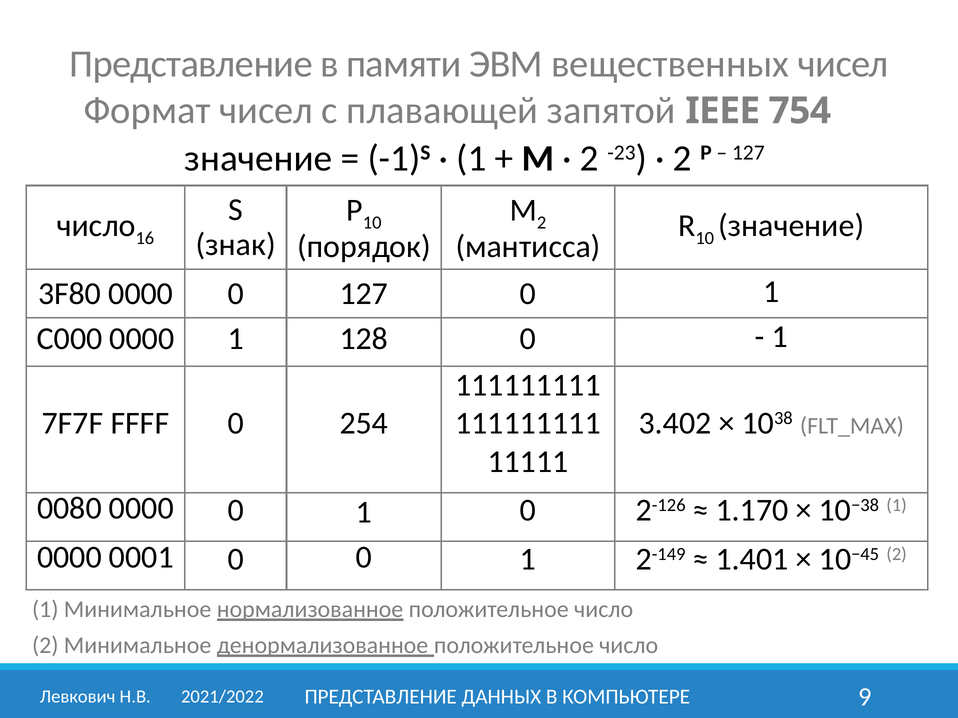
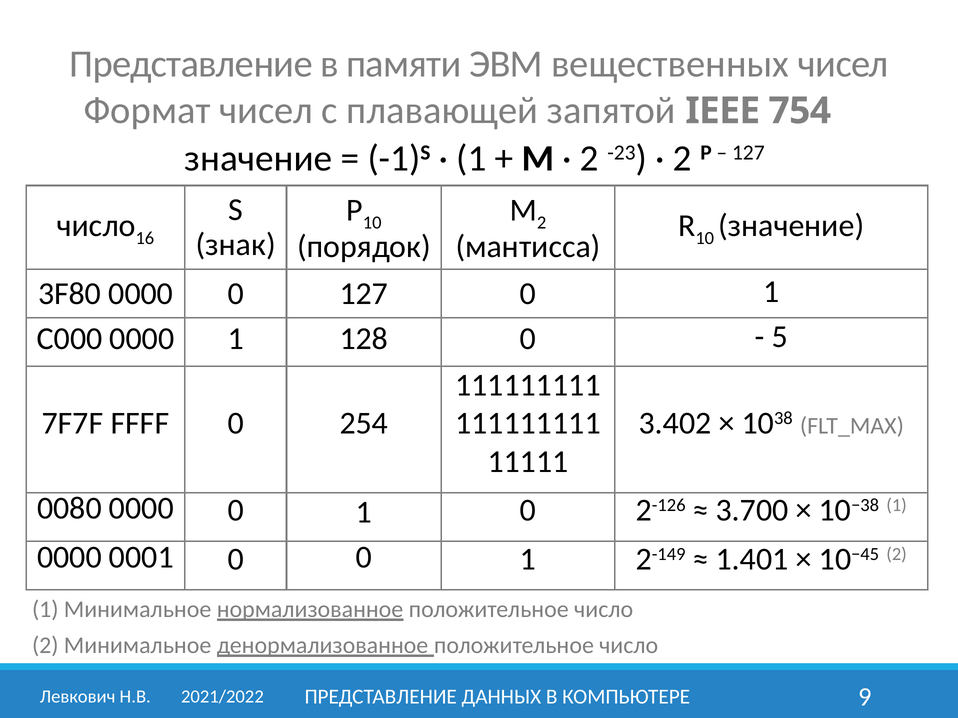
1: 1 -> 5 (780, 337)
1.170: 1.170 -> 3.700 (752, 510)
